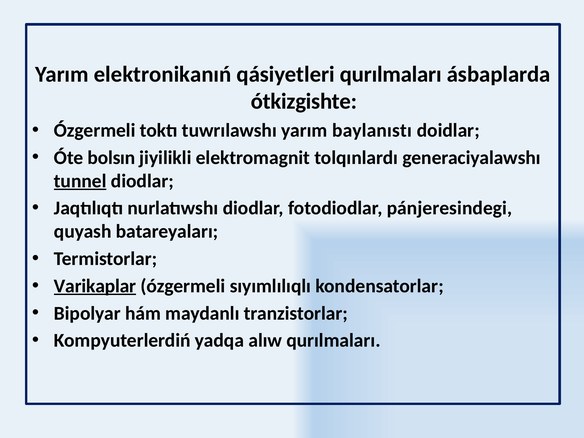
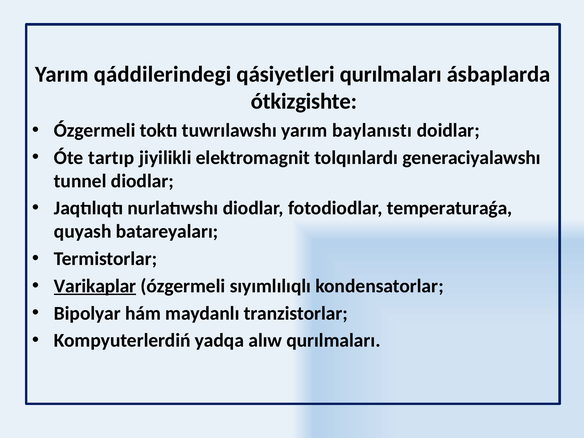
elektronikanıń: elektronikanıń -> qáddilerindegi (163, 74)
bolsın: bolsın -> tartıp (111, 158)
tunnel underline: present -> none (80, 181)
pánjeresindegi: pánjeresindegi -> temperaturaǵa (450, 208)
